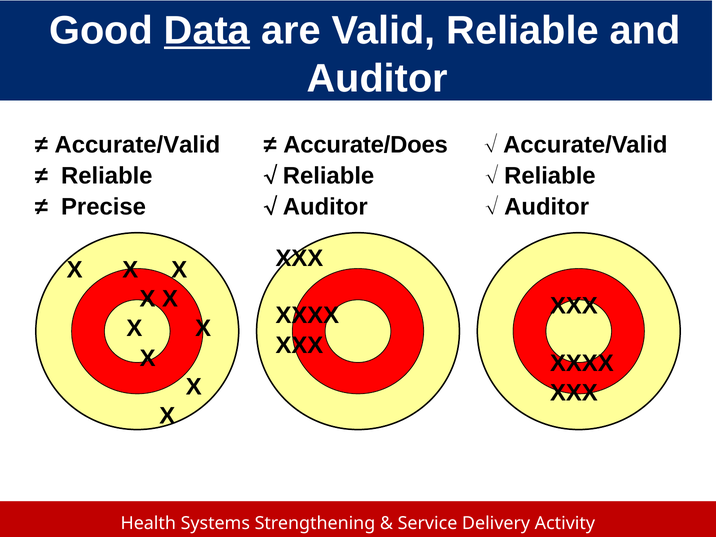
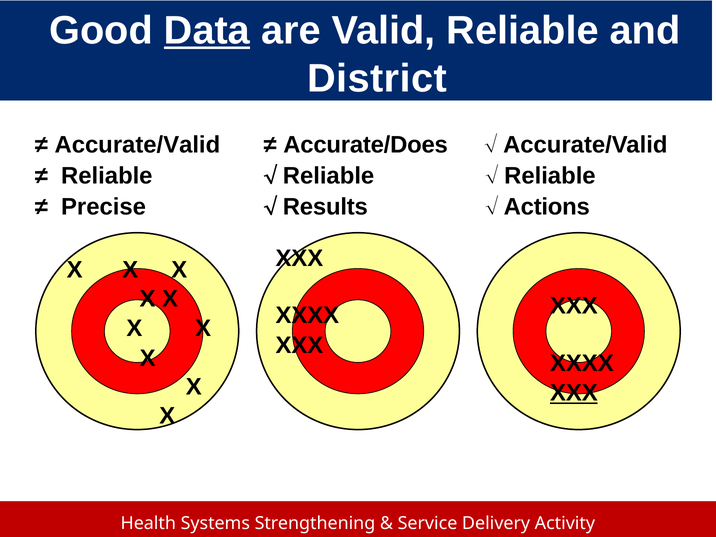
Auditor: Auditor -> District (377, 78)
Auditor: Auditor -> Results (325, 207)
Auditor: Auditor -> Actions (547, 207)
XXX underline: none -> present (574, 393)
